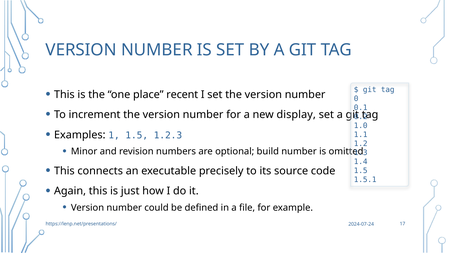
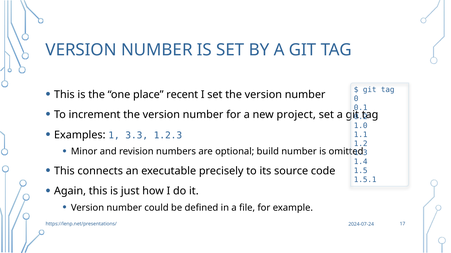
display: display -> project (296, 115)
1 1.5: 1.5 -> 3.3 (137, 136)
